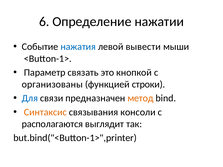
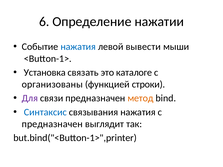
Параметр: Параметр -> Установка (45, 73)
кнопкой: кнопкой -> каталоге (134, 73)
Для colour: blue -> purple (30, 98)
Синтаксис colour: orange -> blue (45, 112)
связывания консоли: консоли -> нажатия (138, 112)
располагаются: располагаются -> предназначен (52, 124)
